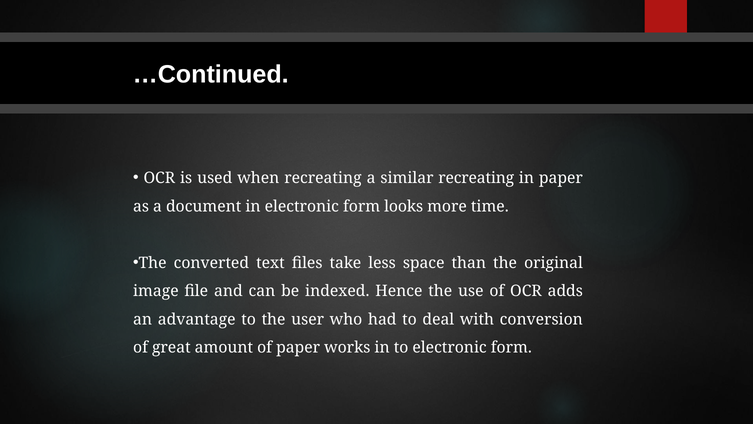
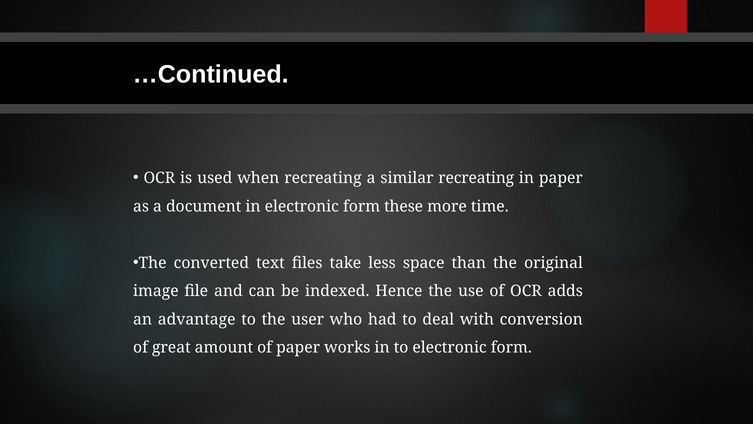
looks: looks -> these (404, 206)
